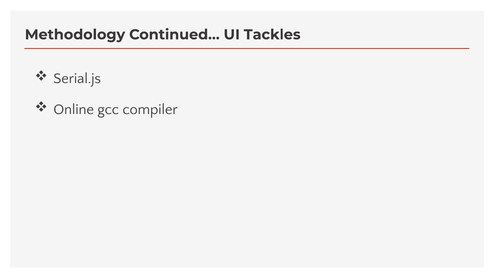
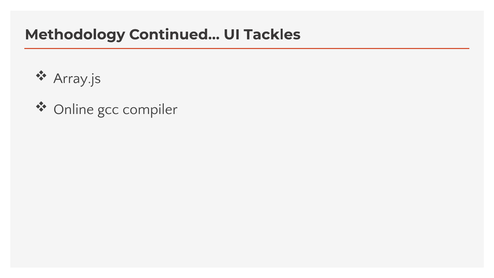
Serial.js: Serial.js -> Array.js (77, 78)
